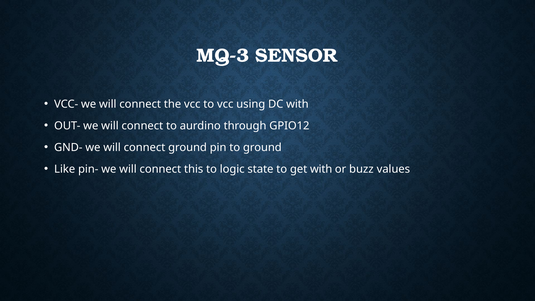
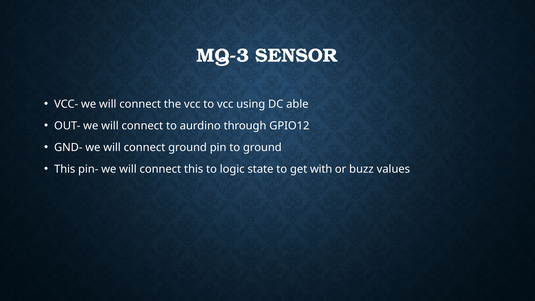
DC with: with -> able (297, 104)
Like: Like -> This (65, 169)
